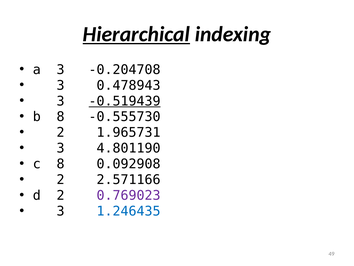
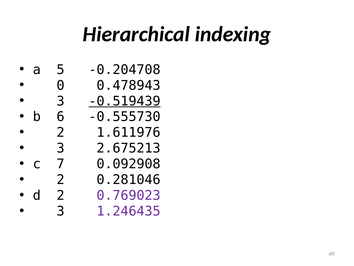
Hierarchical underline: present -> none (136, 34)
a 3: 3 -> 5 (61, 70)
3: 3 -> 0 (61, 85)
b 8: 8 -> 6 (61, 117)
1.965731: 1.965731 -> 1.611976 (129, 132)
4.801190: 4.801190 -> 2.675213 (129, 148)
c 8: 8 -> 7 (61, 164)
2.571166: 2.571166 -> 0.281046 (129, 179)
1.246435 colour: blue -> purple (129, 211)
